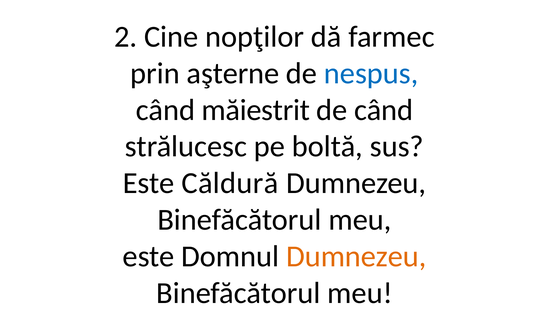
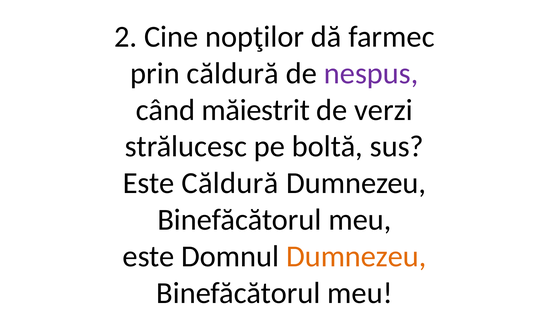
prin aşterne: aşterne -> căldură (233, 73)
nespus colour: blue -> purple (371, 73)
de când: când -> verzi (383, 110)
